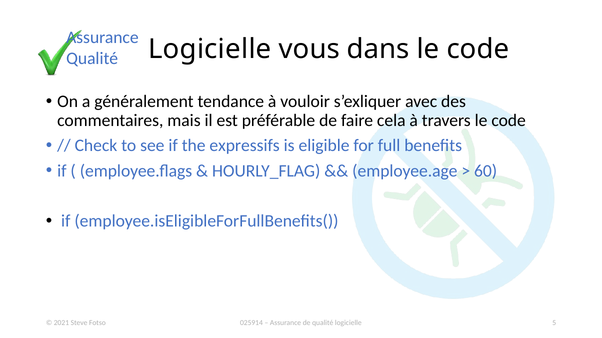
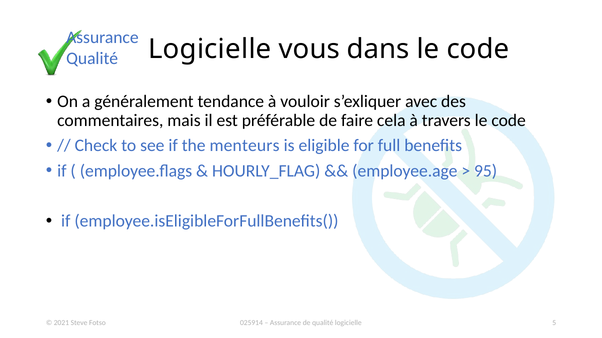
expressifs: expressifs -> menteurs (245, 146)
60: 60 -> 95 (486, 171)
